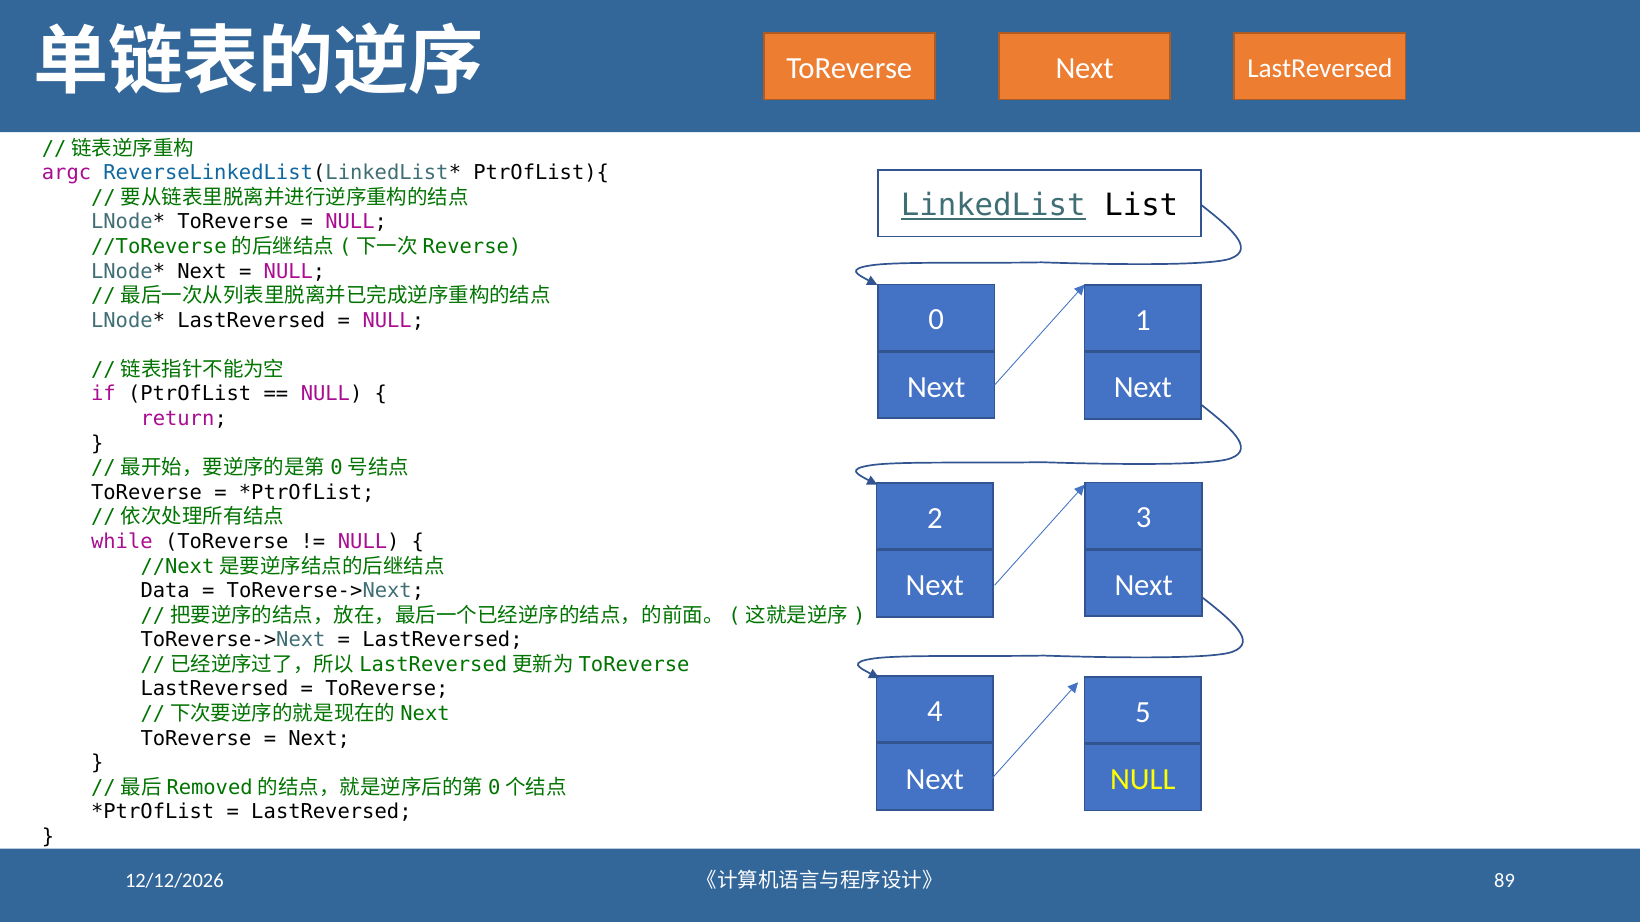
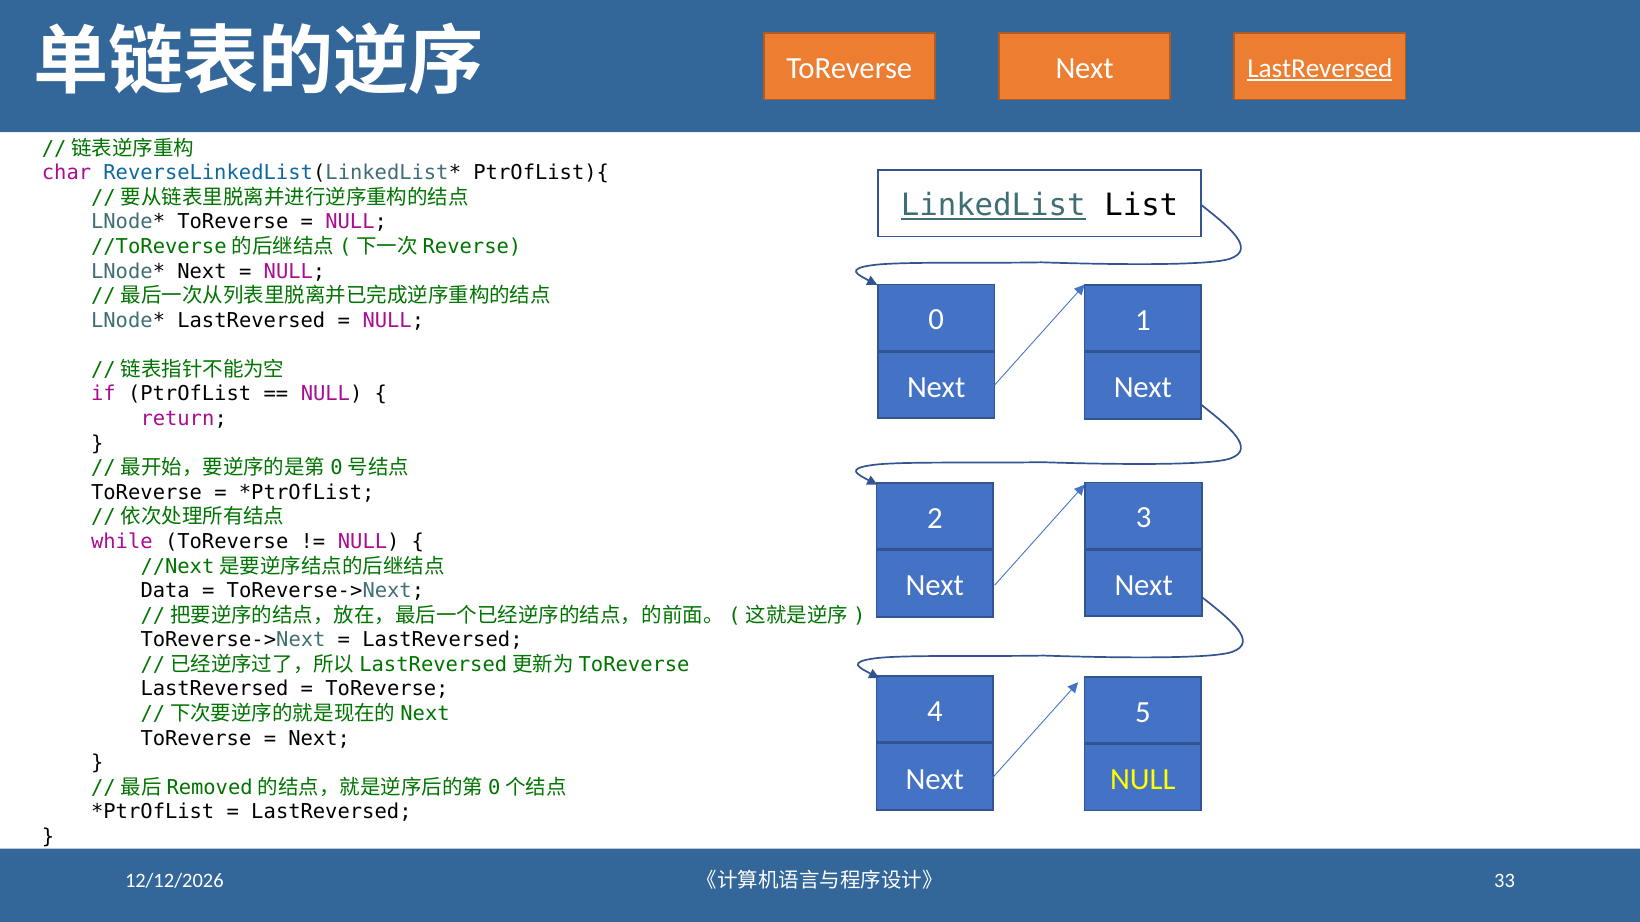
LastReversed underline: none -> present (1320, 68)
argc: argc -> char (67, 173)
89: 89 -> 33 (1505, 881)
